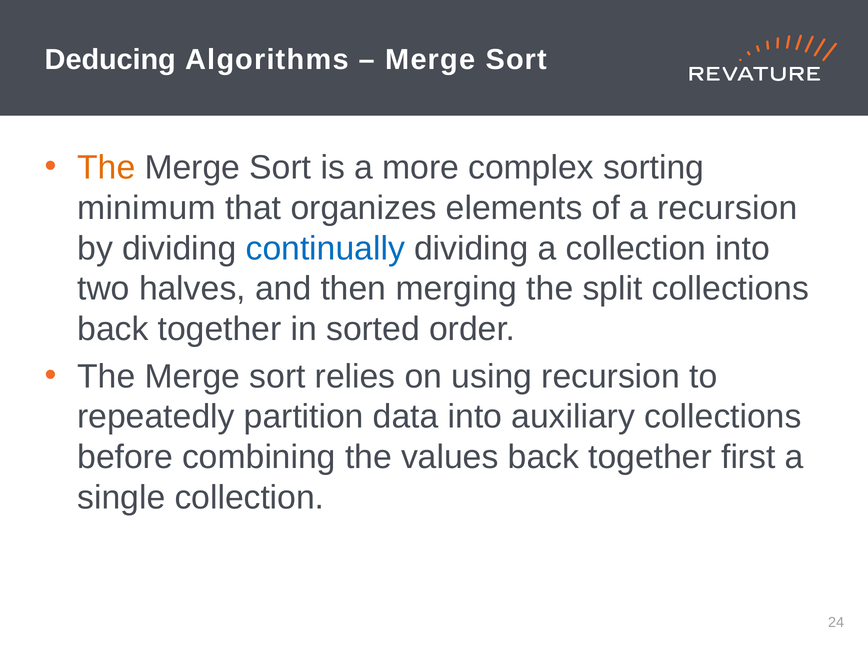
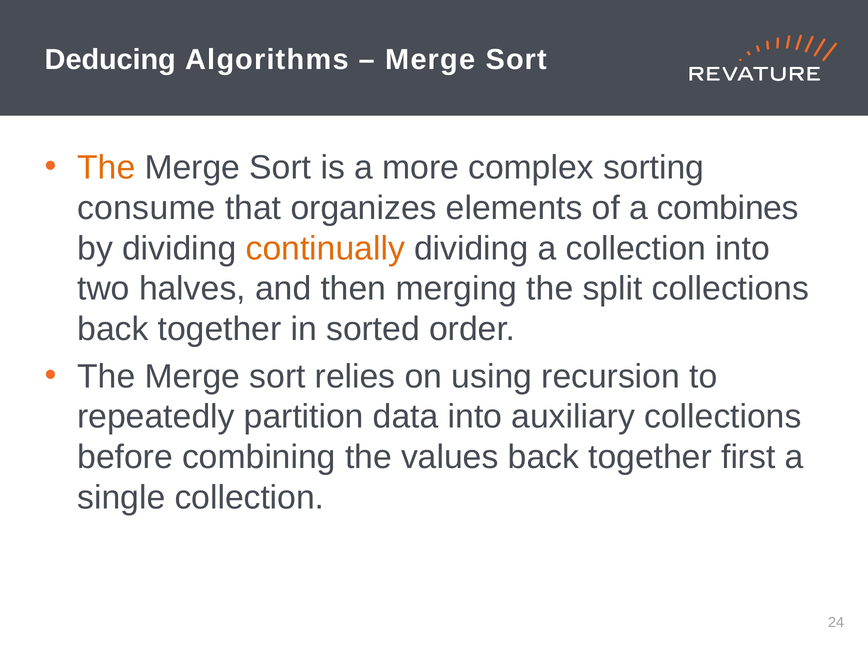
minimum: minimum -> consume (146, 208)
a recursion: recursion -> combines (728, 208)
continually colour: blue -> orange (325, 248)
